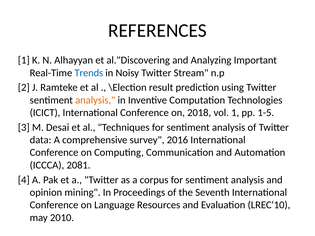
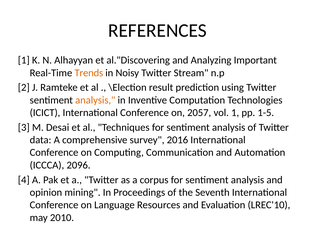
Trends colour: blue -> orange (89, 73)
2018: 2018 -> 2057 (199, 113)
2081: 2081 -> 2096 (79, 165)
